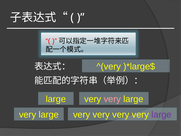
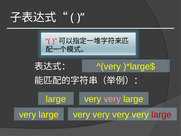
large colour: purple -> red (161, 114)
